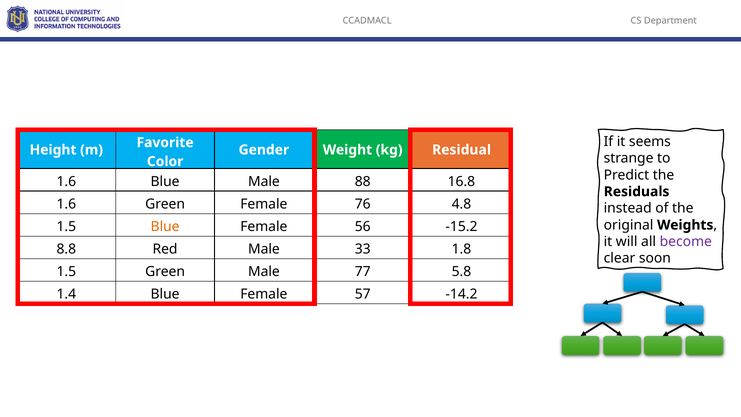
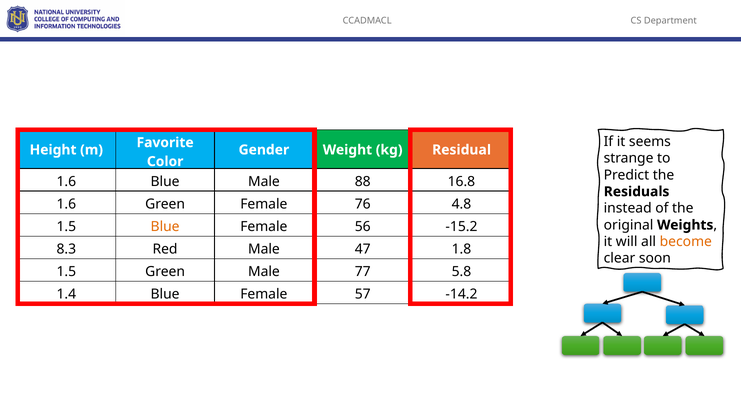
become colour: purple -> orange (686, 242)
8.8: 8.8 -> 8.3 (66, 249)
33: 33 -> 47 (363, 249)
